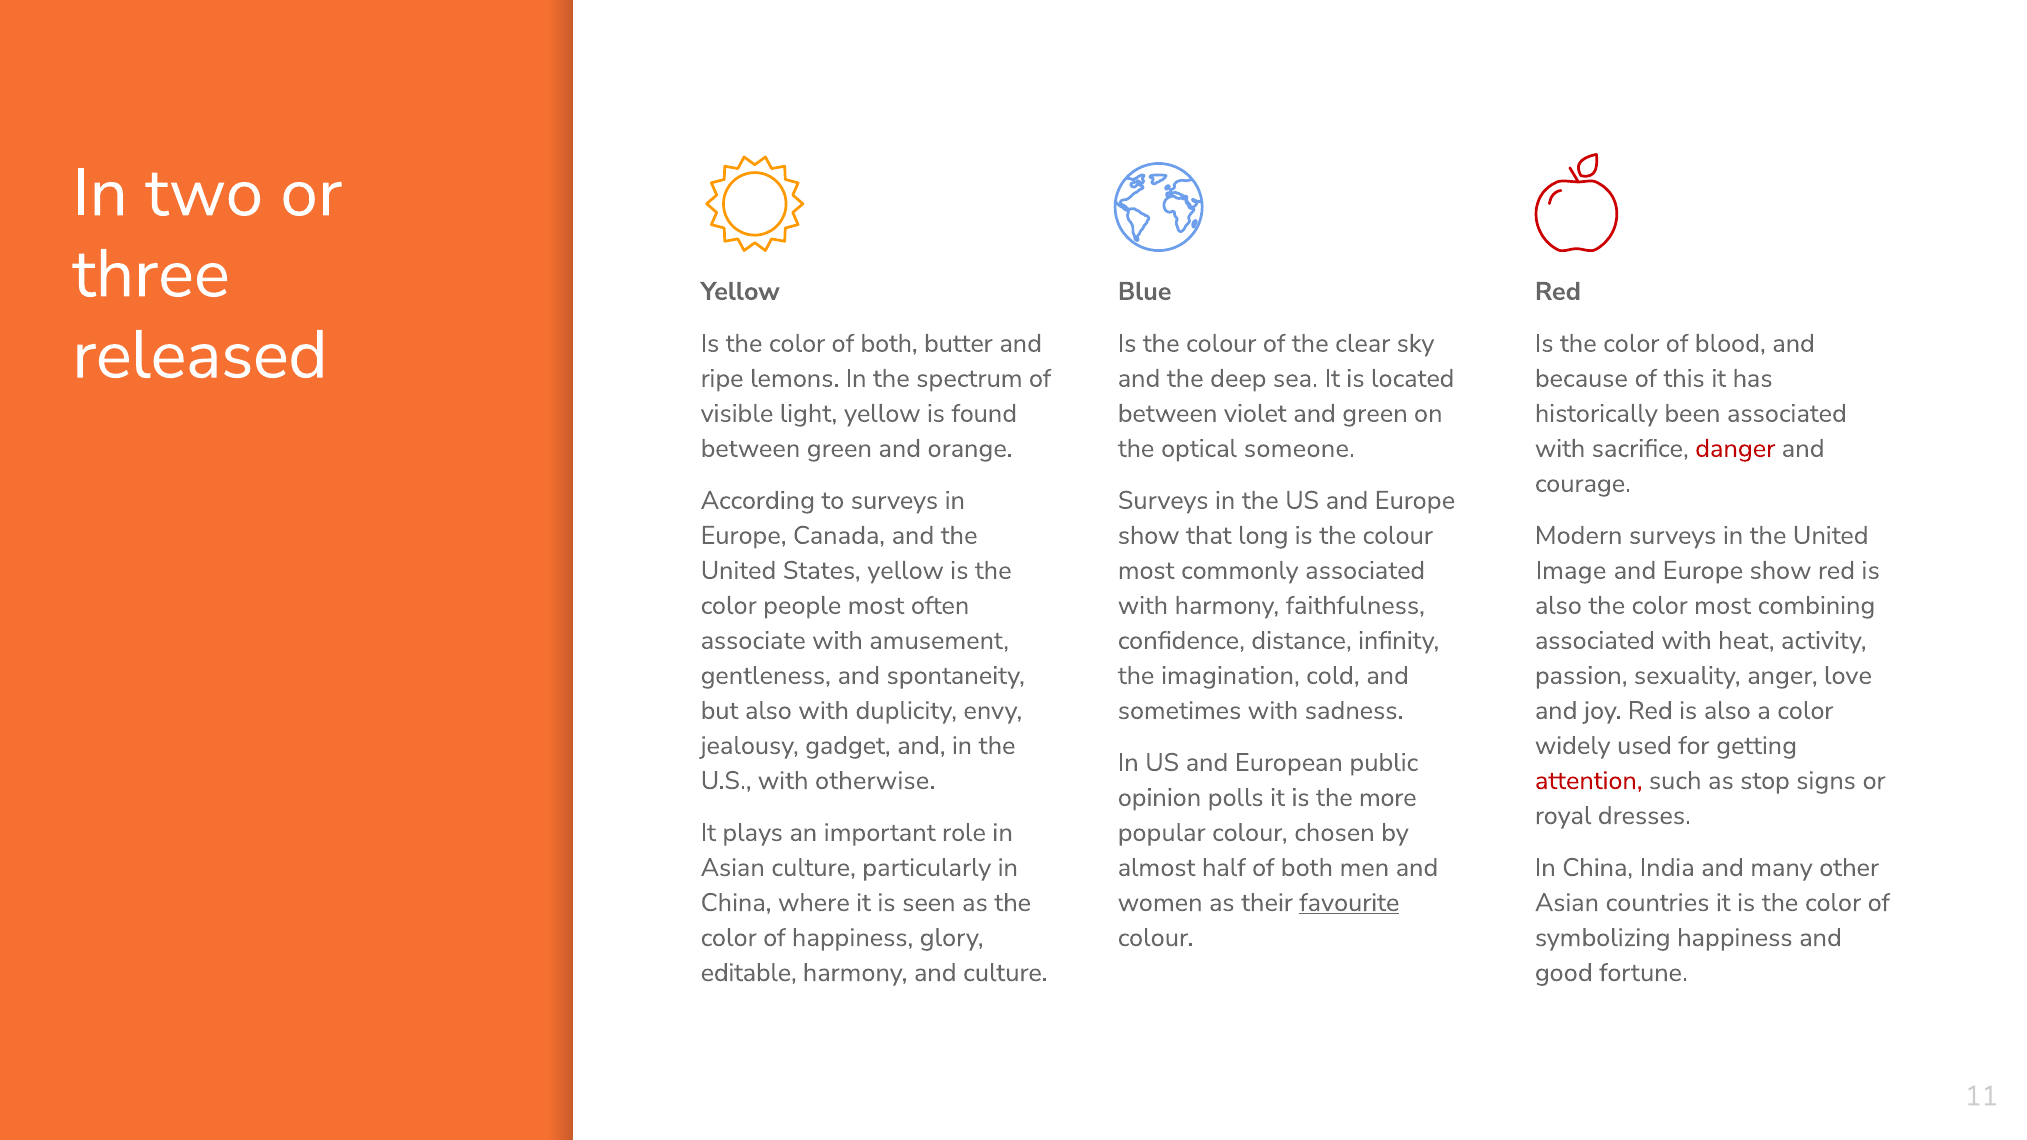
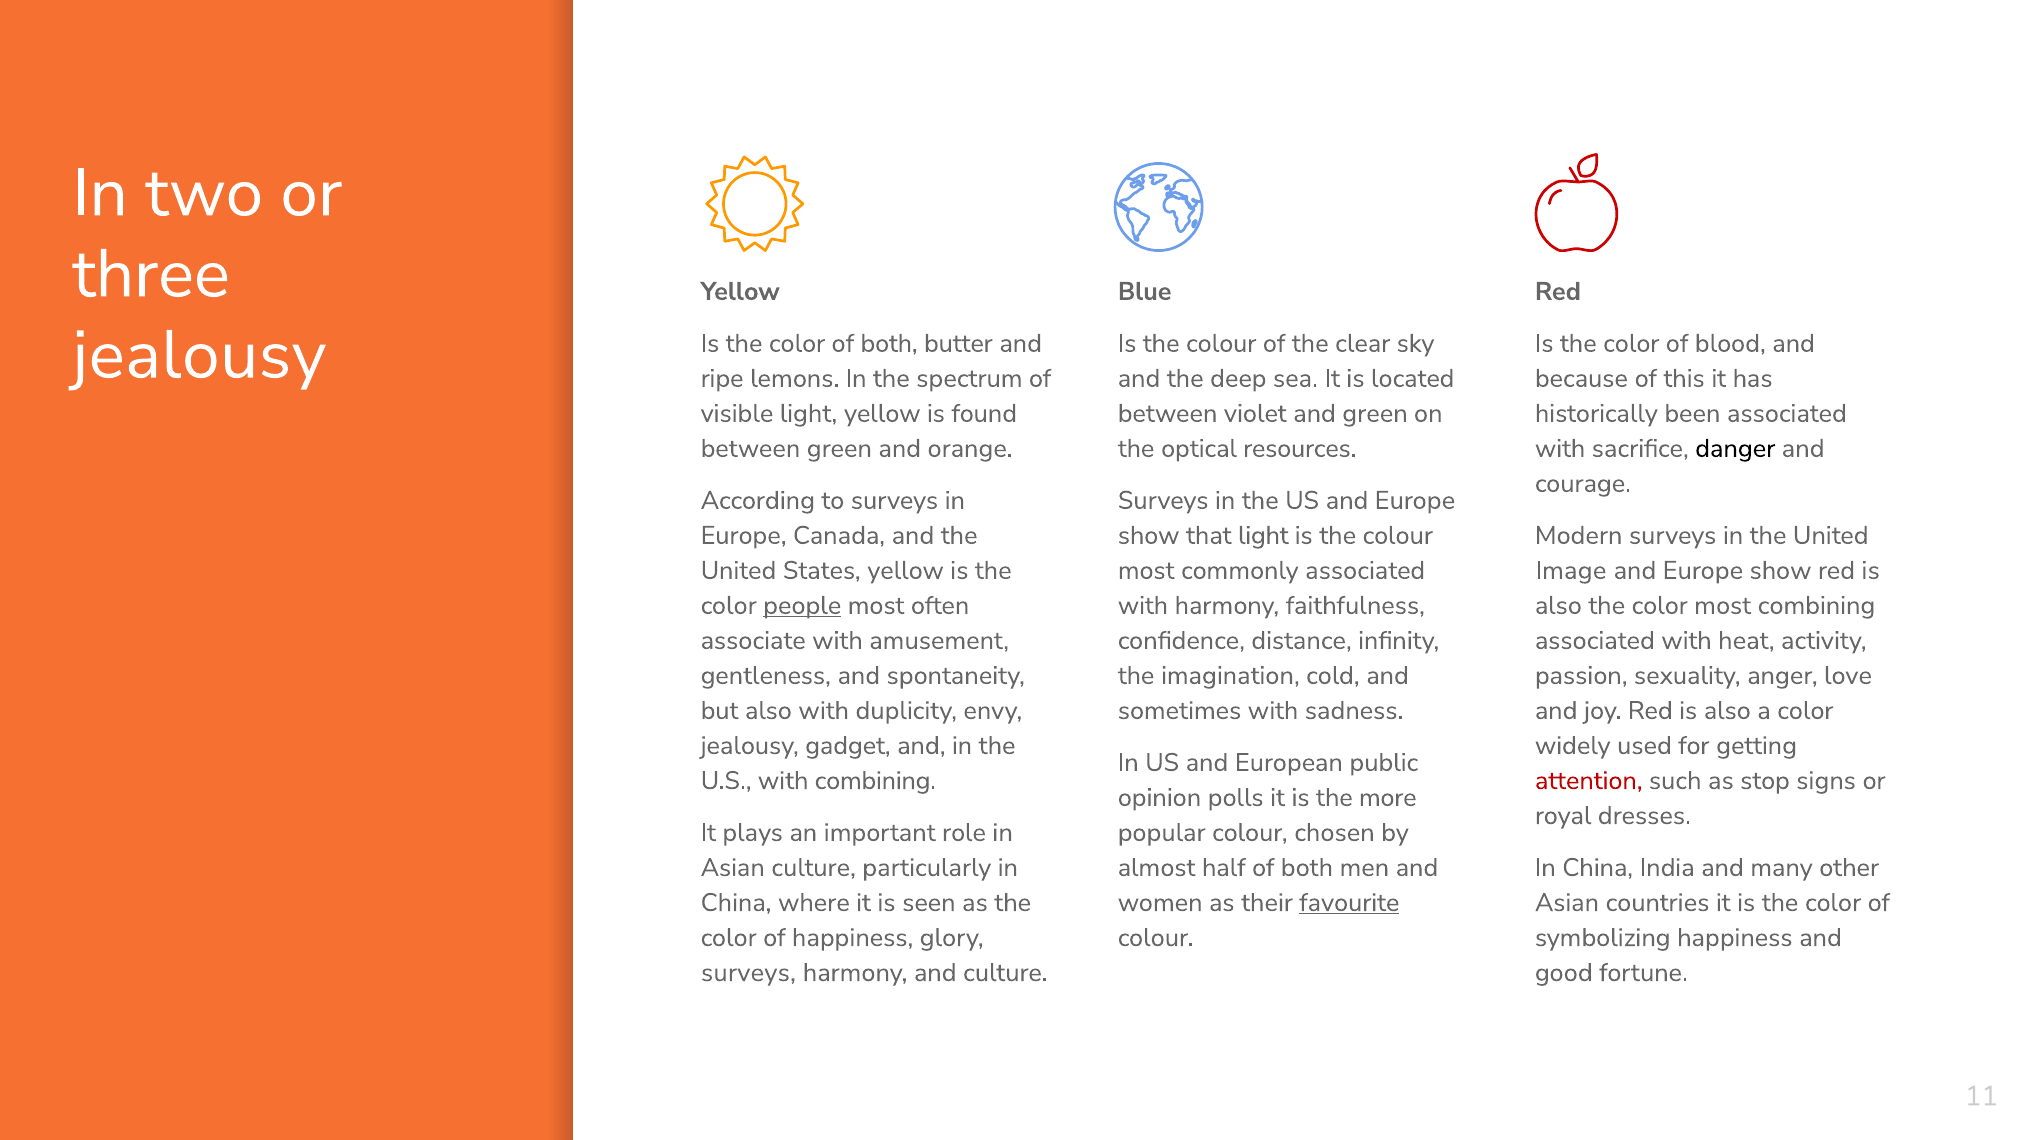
released: released -> jealousy (199, 355)
someone: someone -> resources (1300, 449)
danger colour: red -> black (1735, 449)
that long: long -> light (1263, 536)
people underline: none -> present (802, 606)
with otherwise: otherwise -> combining (875, 781)
editable: editable -> surveys (748, 973)
